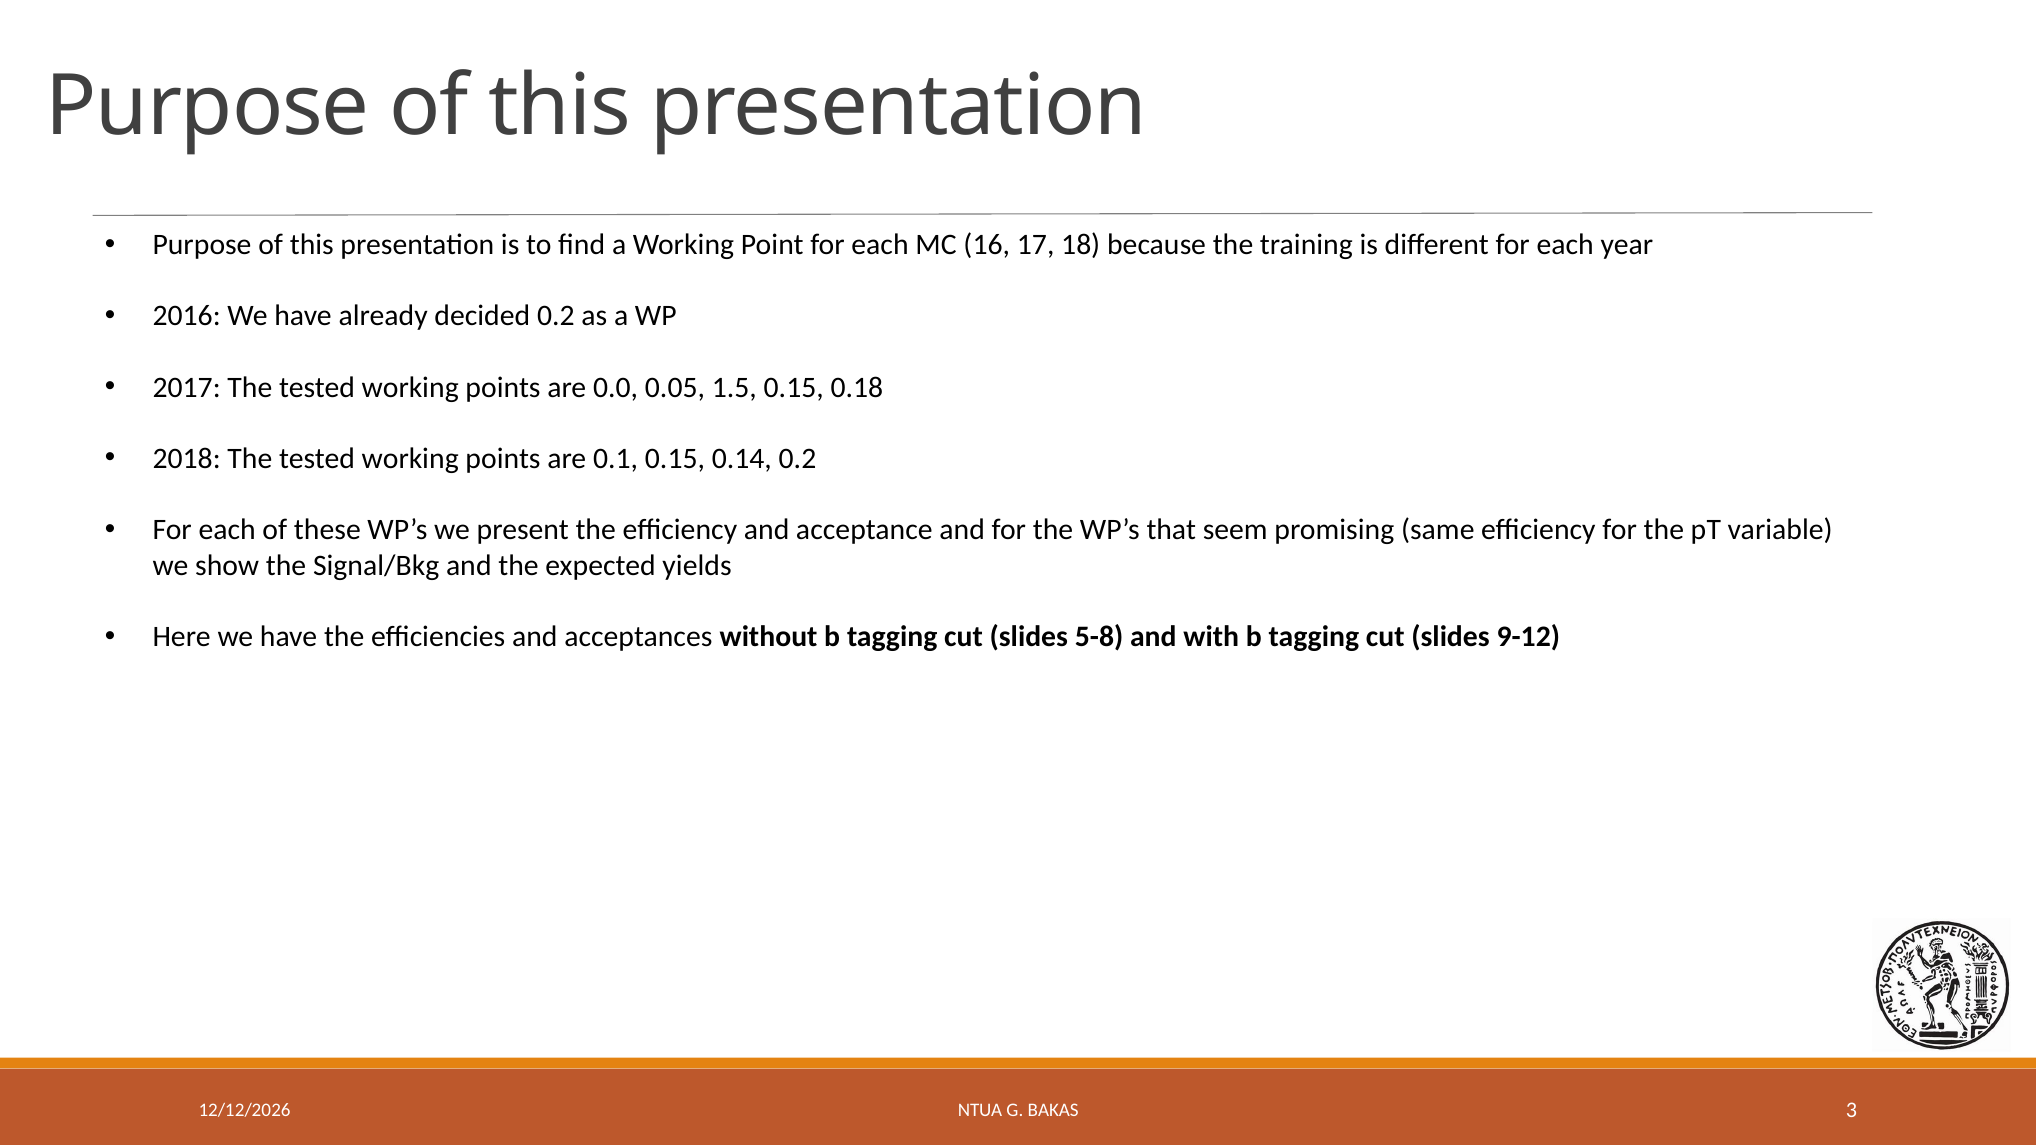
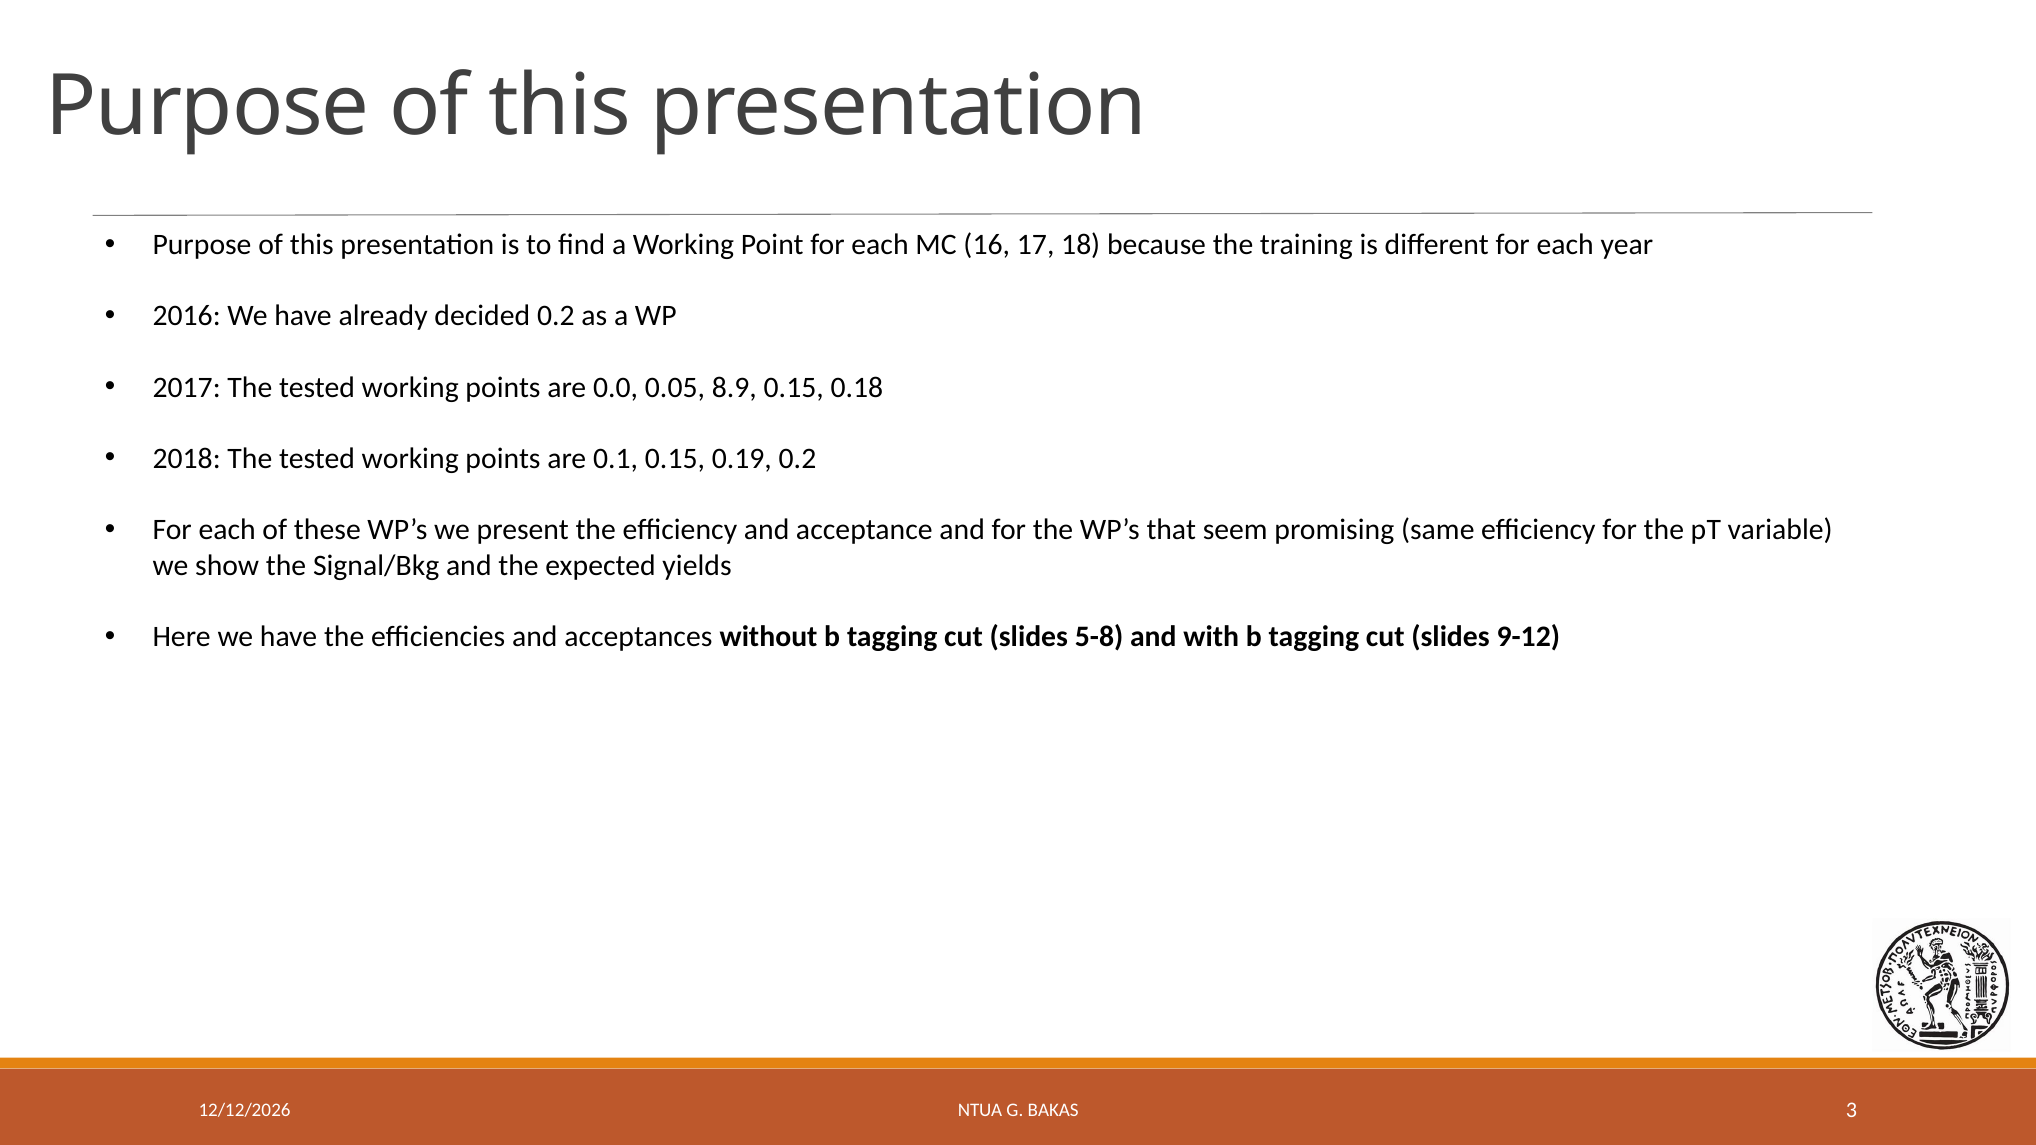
1.5: 1.5 -> 8.9 (734, 387)
0.14: 0.14 -> 0.19 (742, 459)
